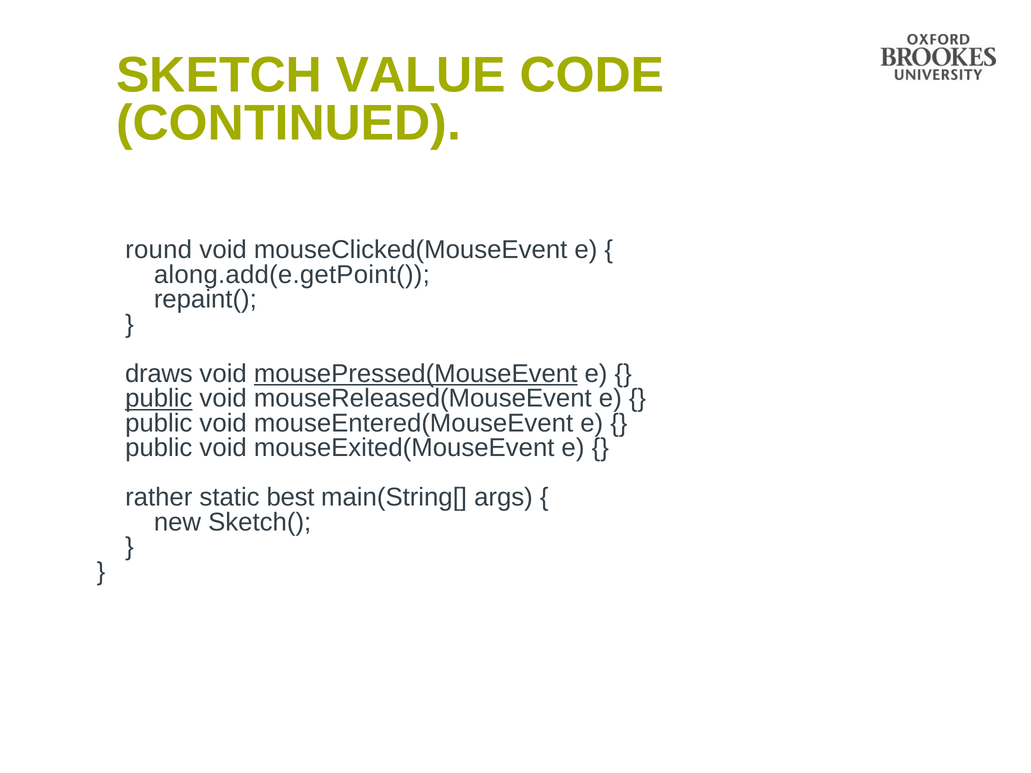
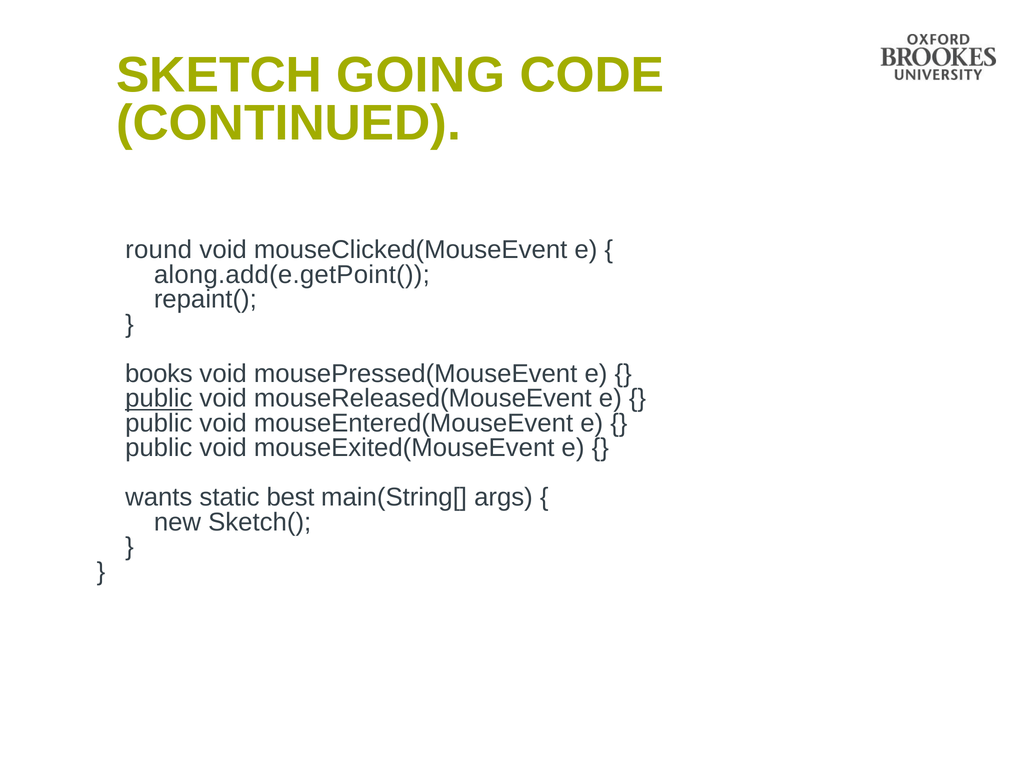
VALUE: VALUE -> GOING (421, 75)
draws: draws -> books (159, 374)
mousePressed(MouseEvent underline: present -> none (416, 374)
rather: rather -> wants (159, 498)
